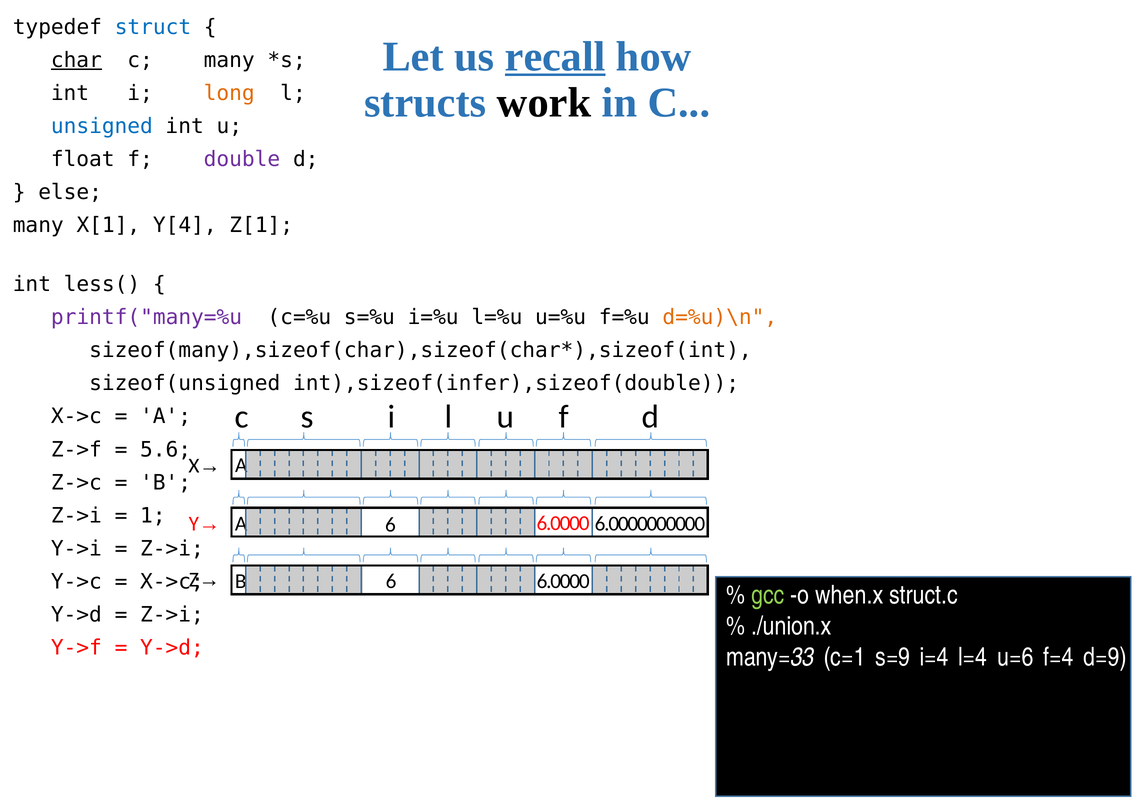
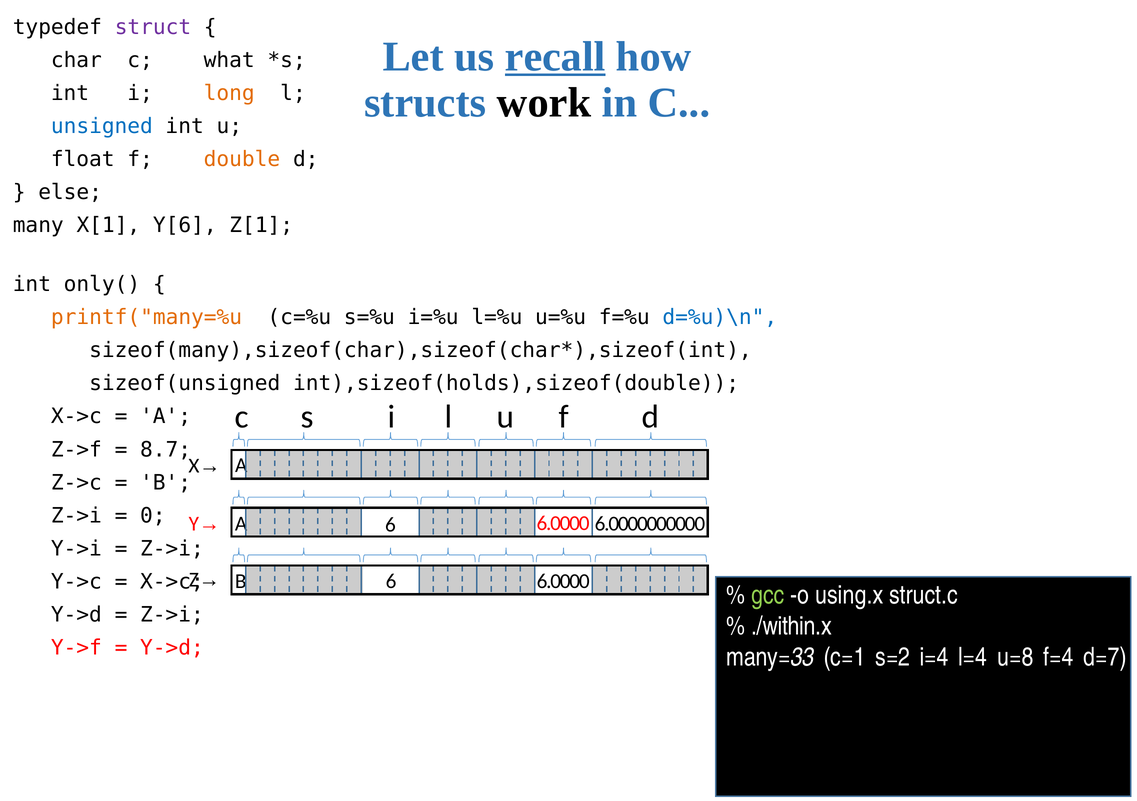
struct colour: blue -> purple (153, 27)
char underline: present -> none (76, 60)
c many: many -> what (229, 60)
double colour: purple -> orange (242, 159)
Y[4: Y[4 -> Y[6 (185, 226)
less(: less( -> only( (102, 284)
printf("many=%u colour: purple -> orange (147, 317)
d=%u)\n colour: orange -> blue (720, 317)
int),sizeof(infer),sizeof(double: int),sizeof(infer),sizeof(double -> int),sizeof(holds),sizeof(double (516, 384)
5.6: 5.6 -> 8.7 (166, 450)
1: 1 -> 0 (153, 516)
when.x: when.x -> using.x (849, 595)
./union.x: ./union.x -> ./within.x (791, 626)
s=9: s=9 -> s=2 (893, 658)
u=6: u=6 -> u=8 (1015, 658)
d=9: d=9 -> d=7 (1105, 658)
